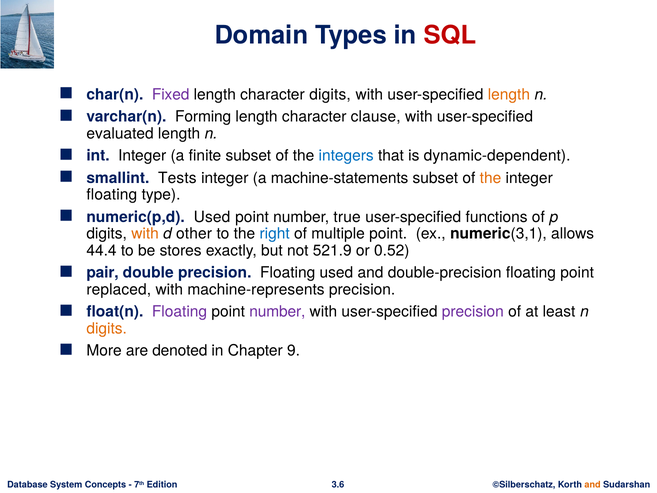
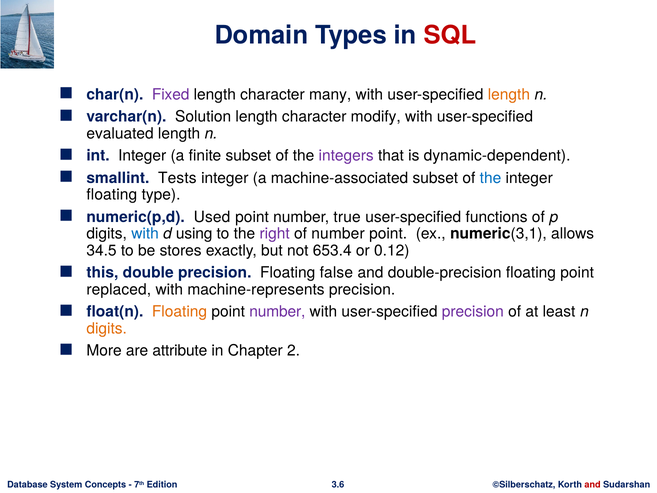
character digits: digits -> many (330, 95)
Forming: Forming -> Solution (203, 117)
clause: clause -> modify (376, 117)
integers colour: blue -> purple (346, 156)
machine-statements: machine-statements -> machine-associated (340, 178)
the colour: orange -> blue (490, 178)
with colour: orange -> blue (145, 234)
other: other -> using (194, 234)
right colour: blue -> purple (275, 234)
of multiple: multiple -> number (338, 234)
44.4: 44.4 -> 34.5 (102, 250)
521.9: 521.9 -> 653.4 (332, 250)
0.52: 0.52 -> 0.12 (392, 250)
pair: pair -> this (102, 273)
Floating used: used -> false (336, 273)
Floating colour: purple -> orange (179, 312)
denoted: denoted -> attribute (180, 350)
9: 9 -> 2 (293, 350)
and colour: orange -> red (593, 485)
